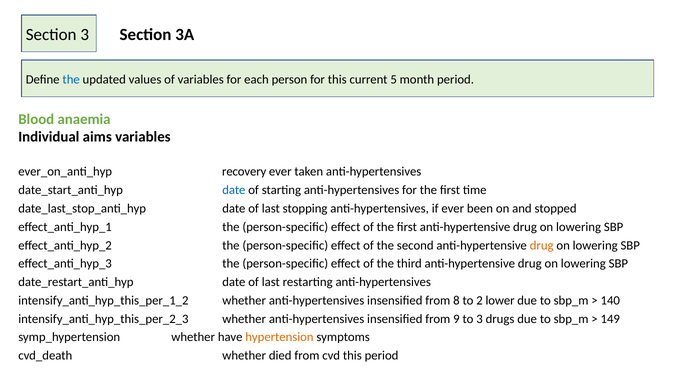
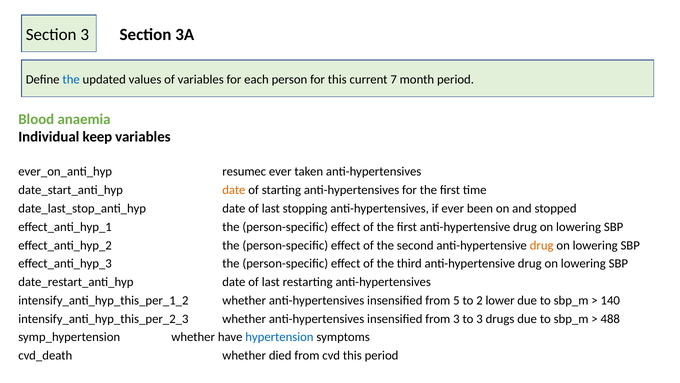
5: 5 -> 7 (394, 79)
aims: aims -> keep (97, 137)
recovery: recovery -> resumec (244, 172)
date colour: blue -> orange (234, 190)
8: 8 -> 5 (456, 300)
from 9: 9 -> 3 (456, 318)
149: 149 -> 488 (610, 318)
hypertension colour: orange -> blue (279, 337)
